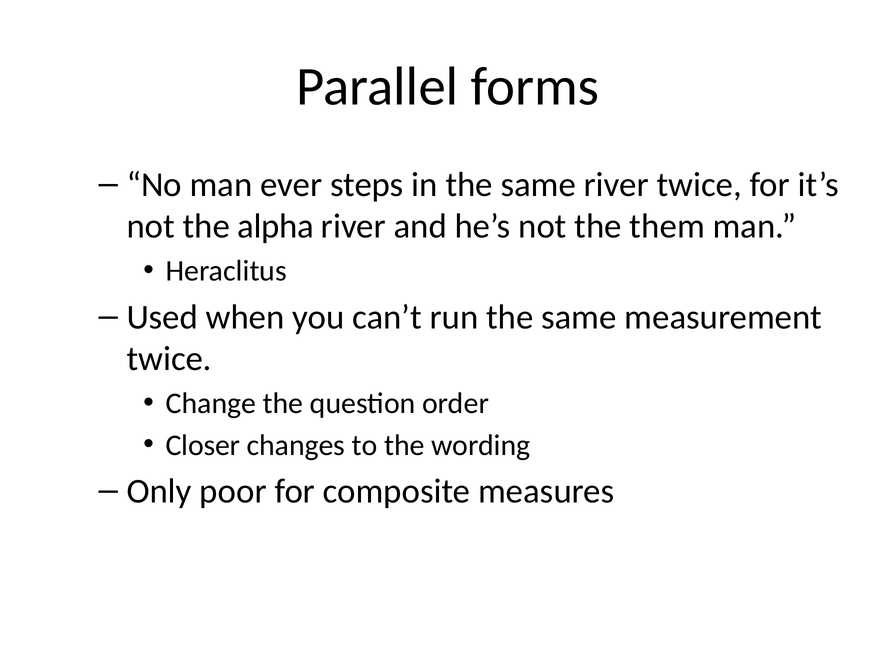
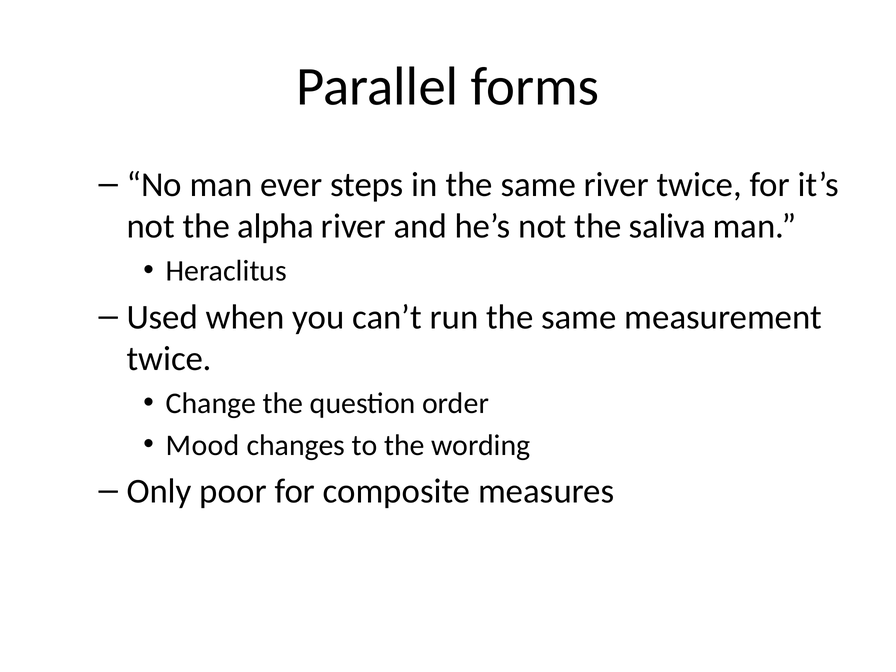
them: them -> saliva (667, 226)
Closer: Closer -> Mood (203, 445)
